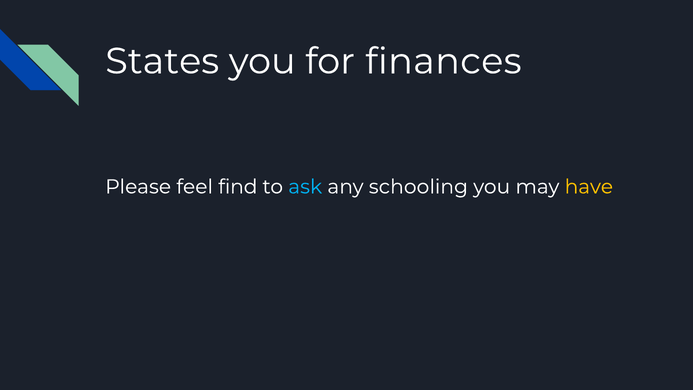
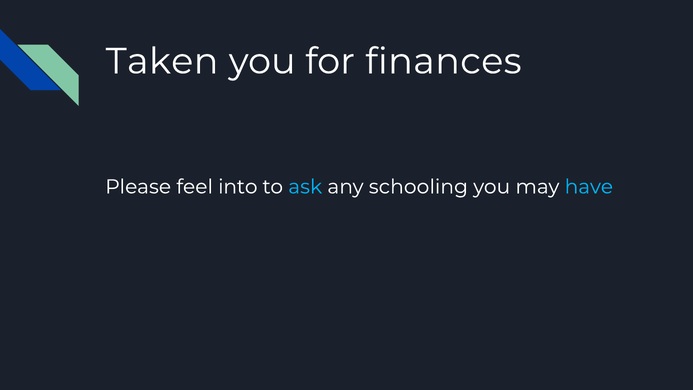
States: States -> Taken (162, 61)
find: find -> into (238, 187)
have colour: yellow -> light blue (589, 187)
